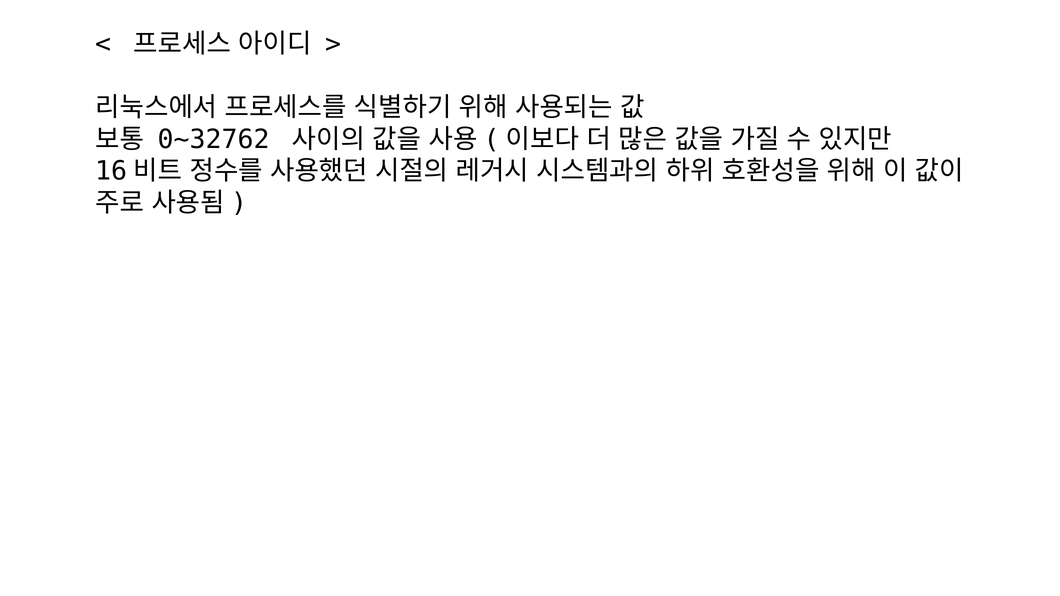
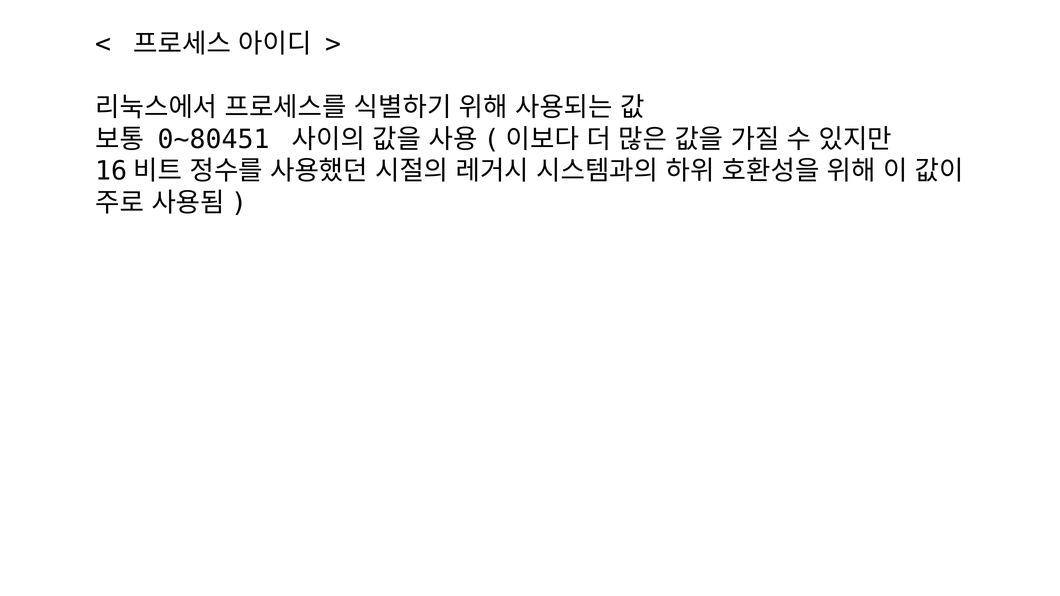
0~32762: 0~32762 -> 0~80451 (214, 139)
